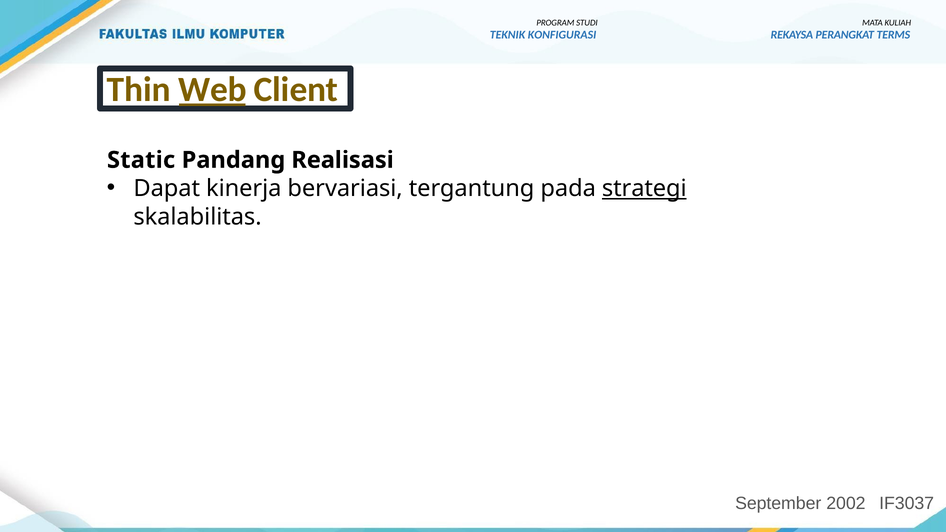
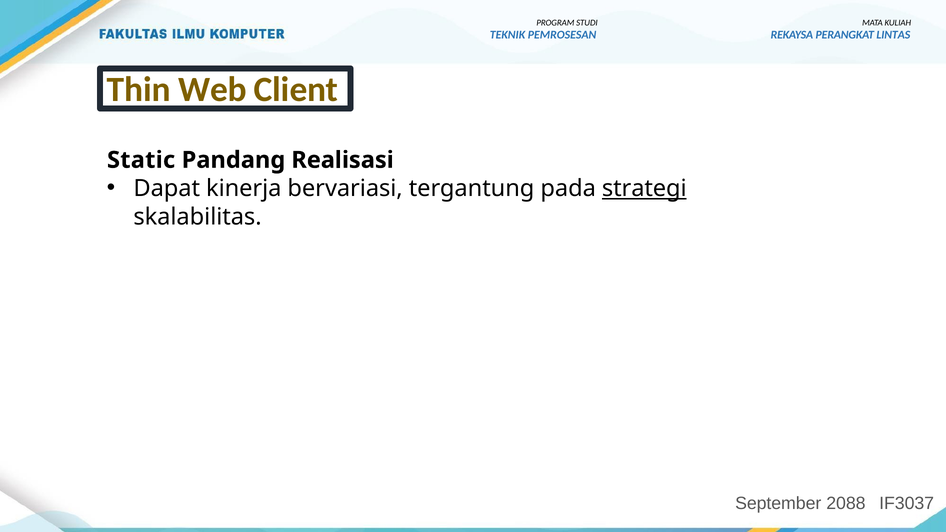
KONFIGURASI: KONFIGURASI -> PEMROSESAN (562, 35)
TERMS: TERMS -> LINTAS (893, 35)
Web underline: present -> none (213, 90)
2002: 2002 -> 2088 (846, 504)
